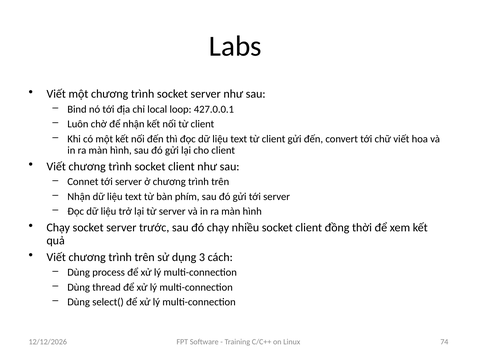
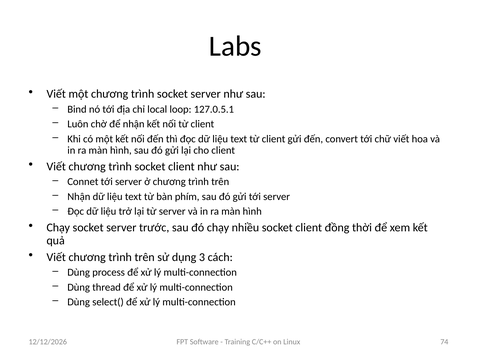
427.0.0.1: 427.0.0.1 -> 127.0.5.1 (214, 109)
